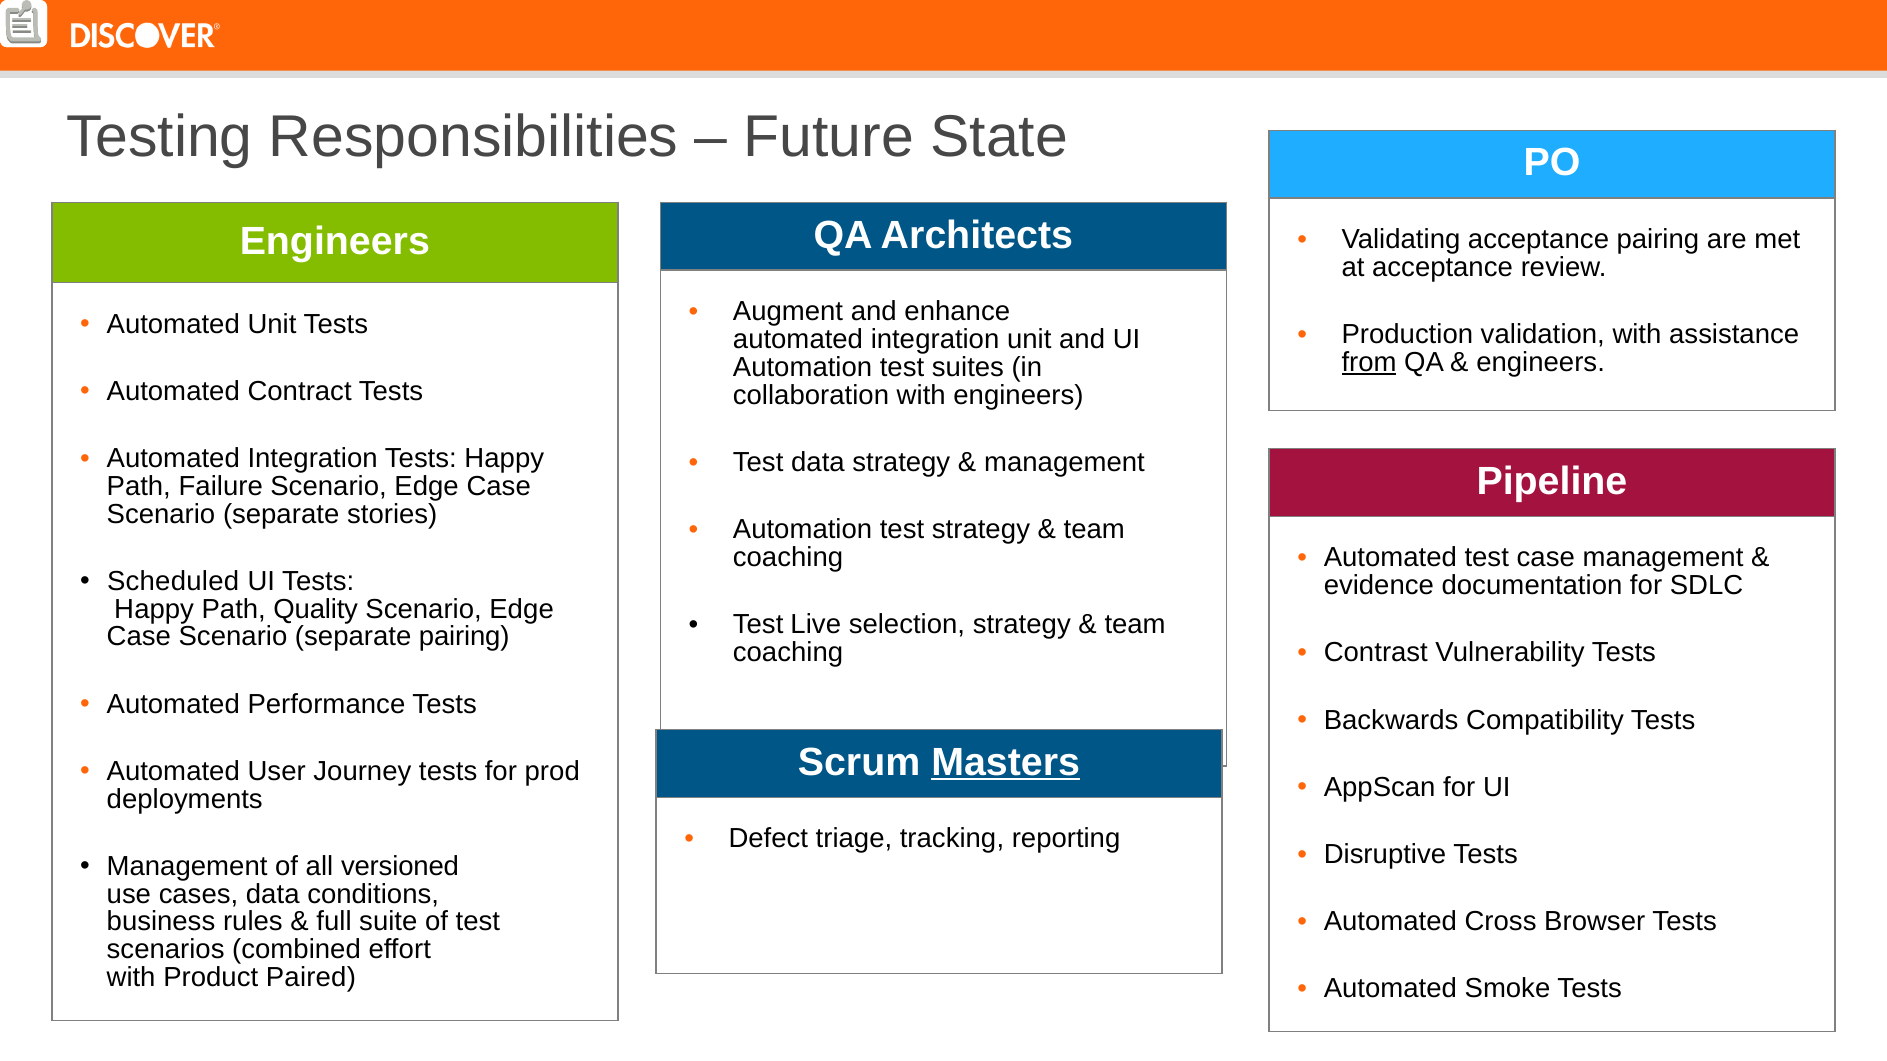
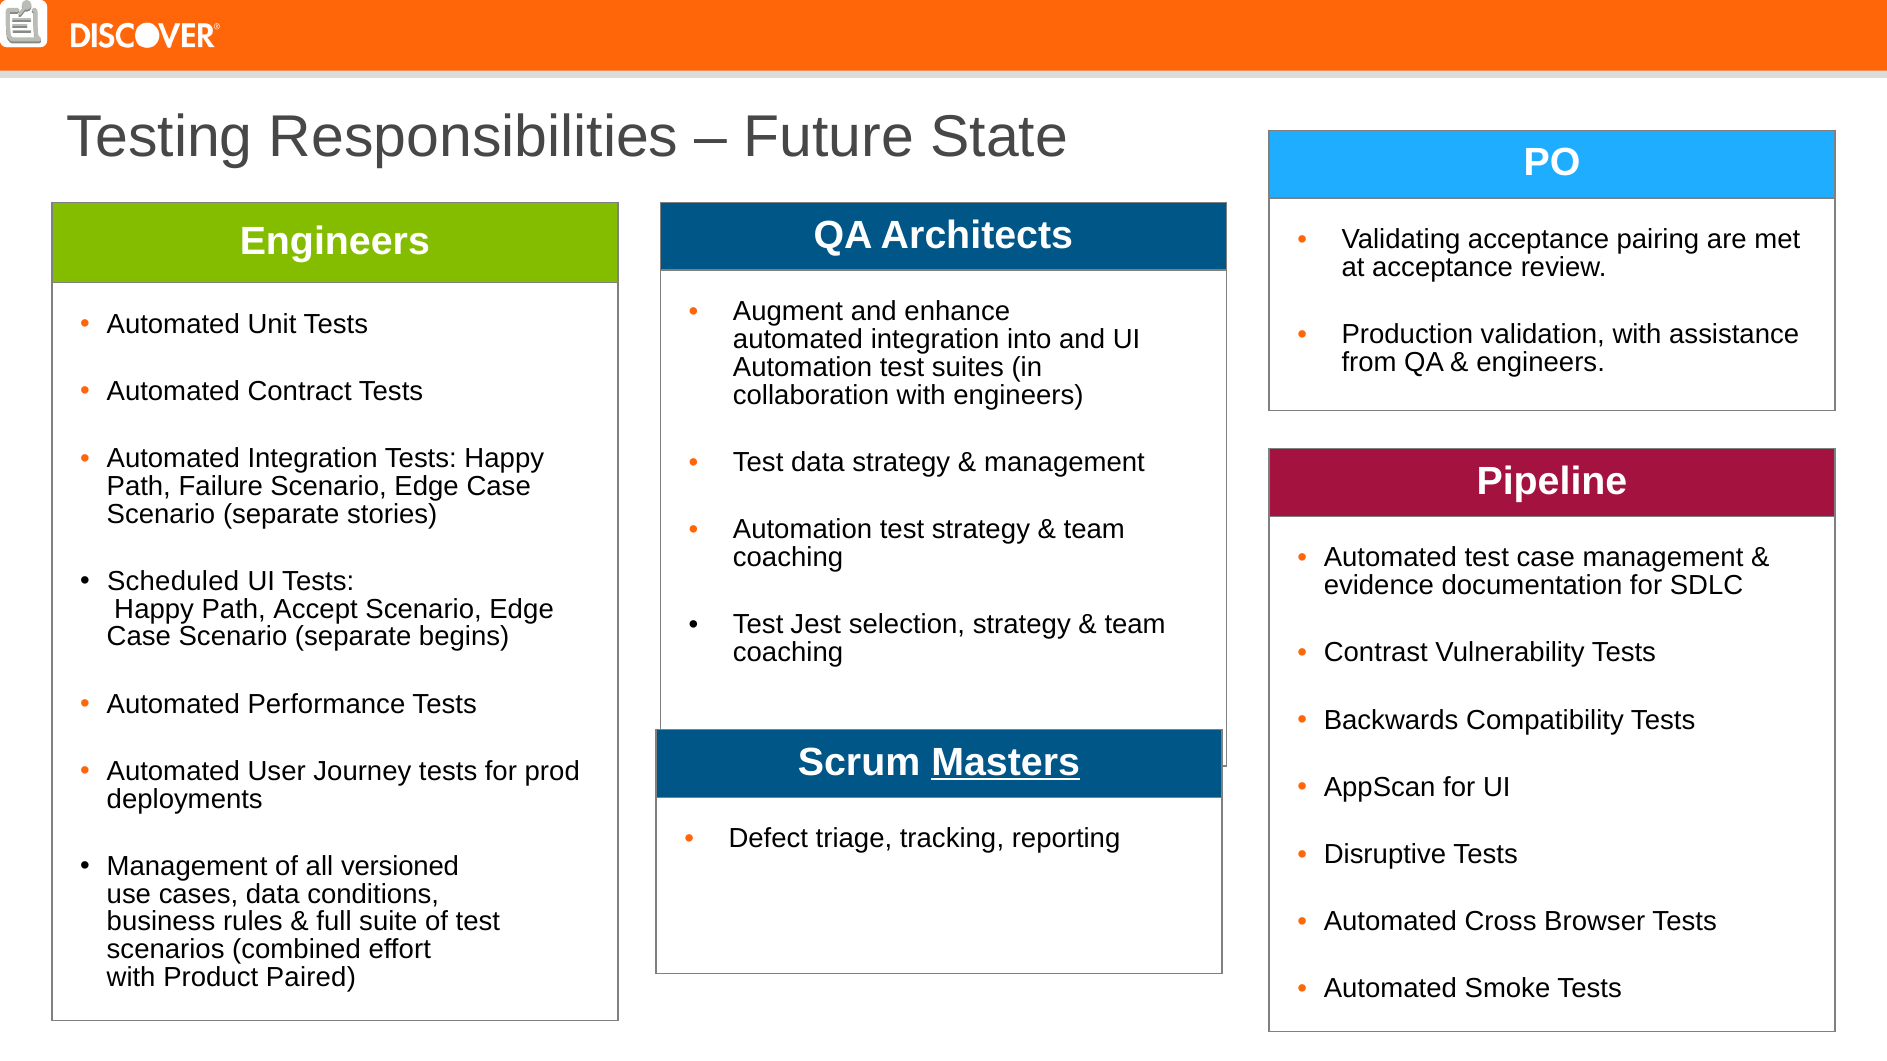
integration unit: unit -> into (1029, 340)
from underline: present -> none (1369, 362)
Quality: Quality -> Accept (316, 609)
Live: Live -> Jest (816, 625)
separate pairing: pairing -> begins (464, 637)
